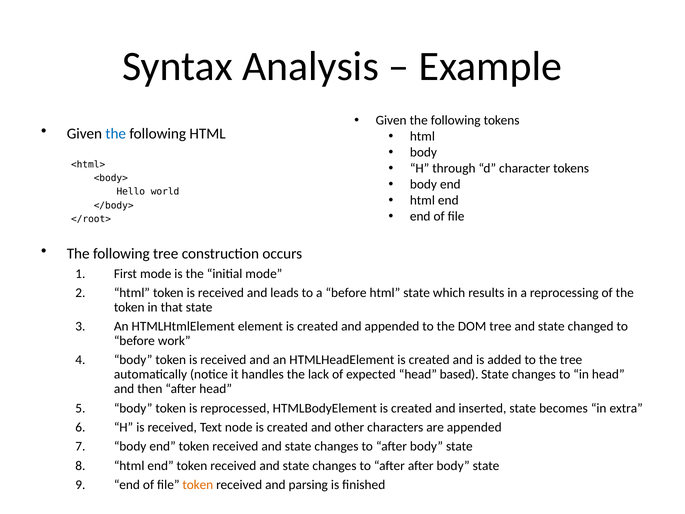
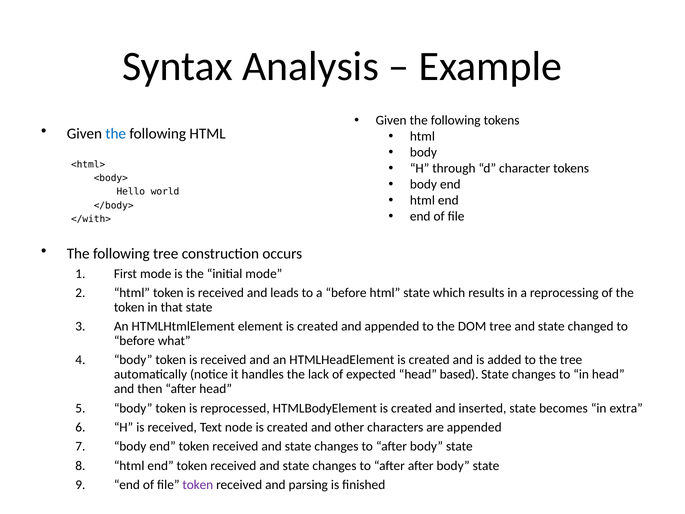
</root>: </root> -> </with> (91, 219)
work: work -> what (174, 341)
token colour: orange -> purple (198, 485)
